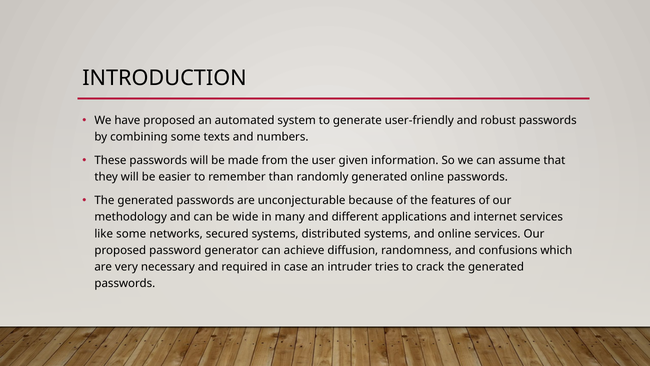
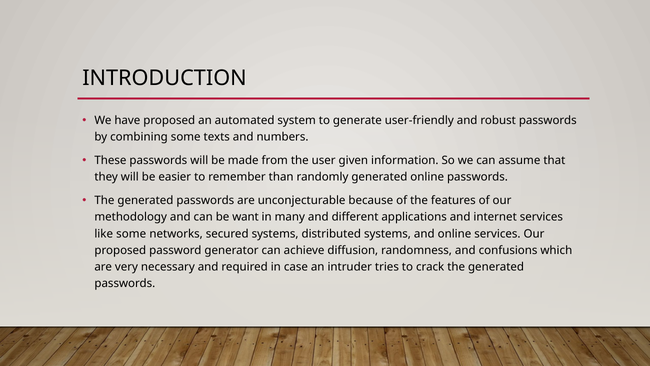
wide: wide -> want (246, 217)
